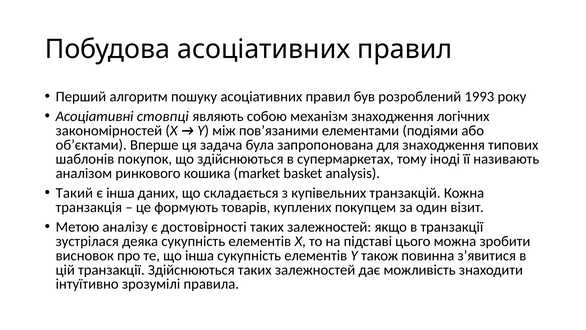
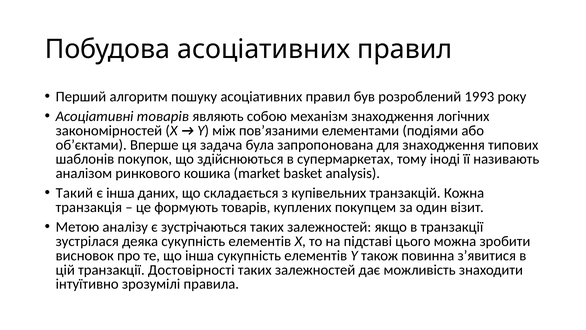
Асоціативні стовпці: стовпці -> товарів (163, 116)
достовірності: достовірності -> зустрічаються (204, 227)
транзакції Здійснюються: Здійснюються -> Достовірності (191, 270)
